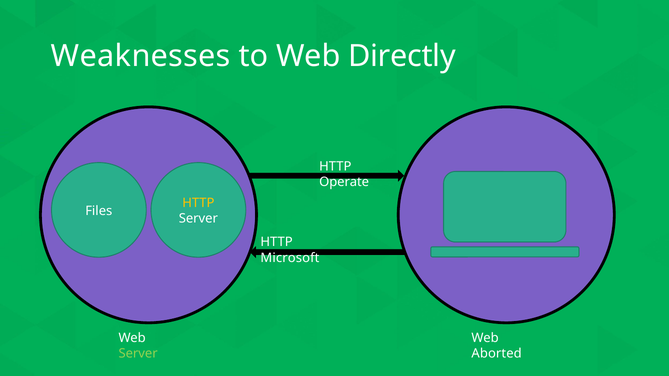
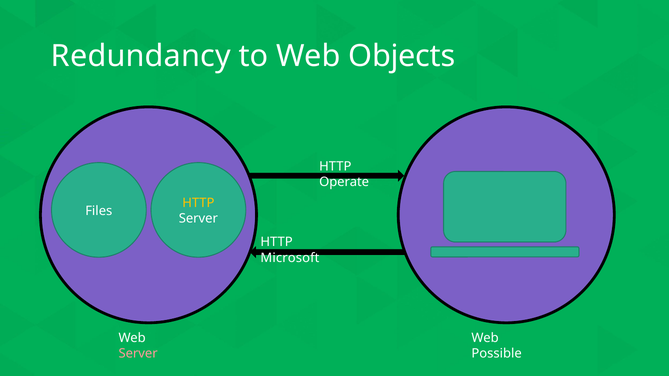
Weaknesses: Weaknesses -> Redundancy (141, 56)
Directly: Directly -> Objects (402, 56)
Server colour: light green -> pink (138, 354)
Aborted: Aborted -> Possible (497, 354)
